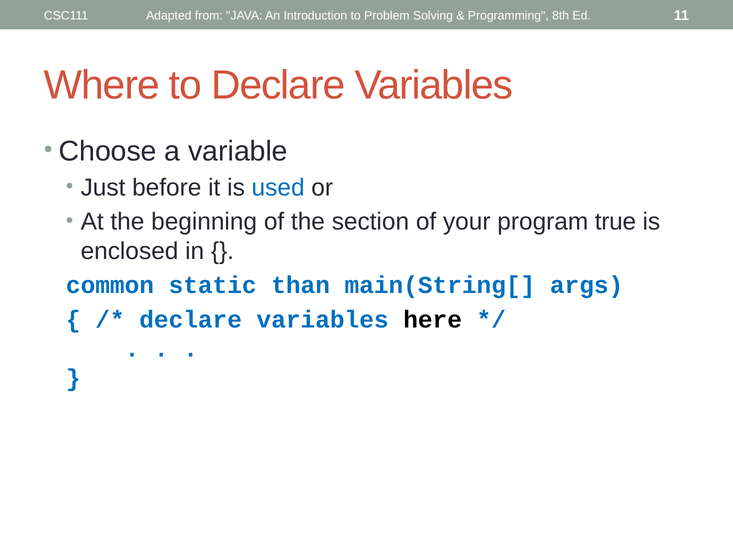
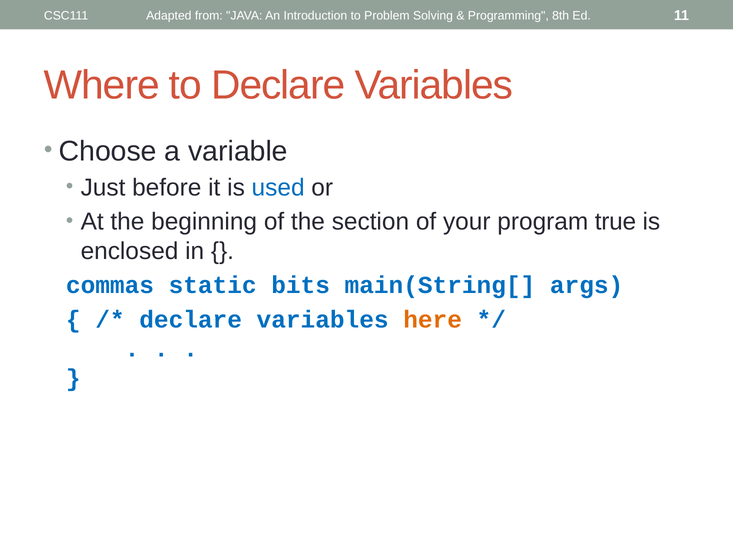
common: common -> commas (110, 285)
than: than -> bits (301, 285)
here colour: black -> orange (433, 319)
